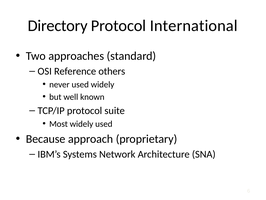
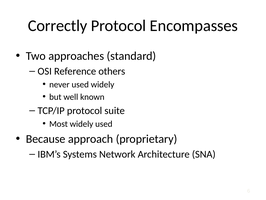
Directory: Directory -> Correctly (58, 26)
International: International -> Encompasses (194, 26)
